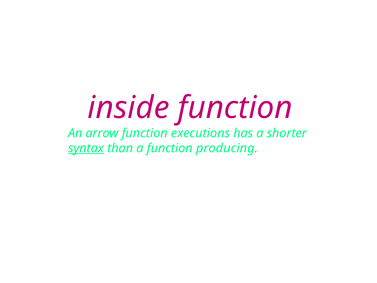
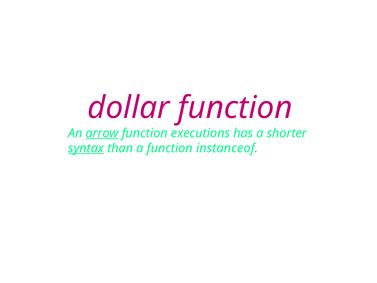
inside: inside -> dollar (129, 108)
arrow underline: none -> present (102, 133)
producing: producing -> instanceof (227, 148)
